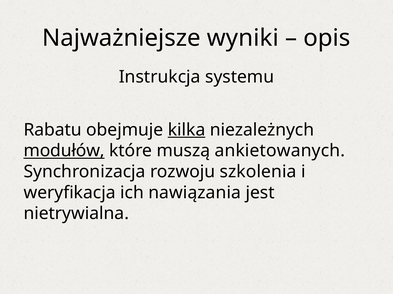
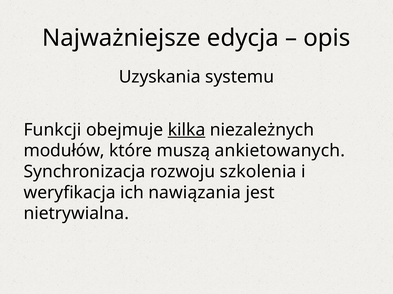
wyniki: wyniki -> edycja (243, 38)
Instrukcja: Instrukcja -> Uzyskania (160, 77)
Rabatu: Rabatu -> Funkcji (53, 130)
modułów underline: present -> none (64, 151)
